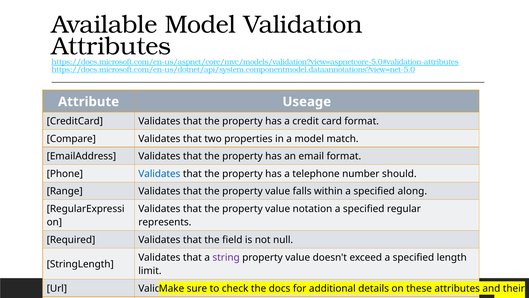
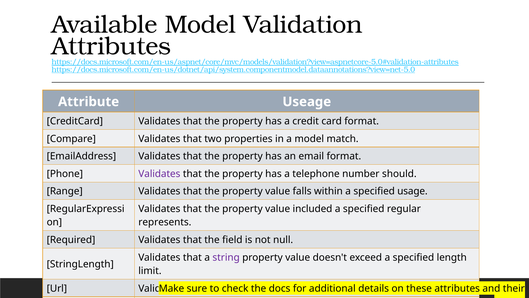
Validates colour: blue -> purple (159, 174)
specified along: along -> usage (412, 191)
notation: notation -> included (312, 209)
